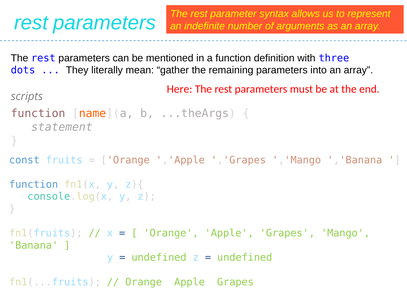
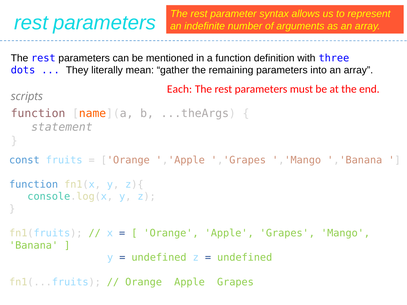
Here: Here -> Each (180, 89)
